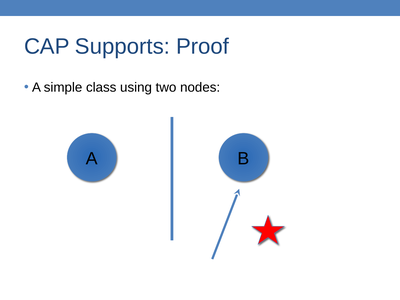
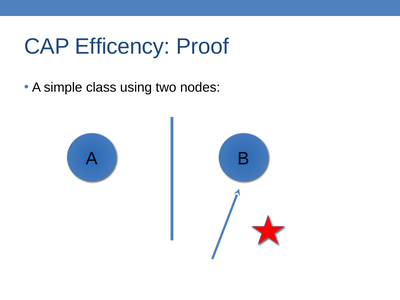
Supports: Supports -> Efficency (123, 47)
